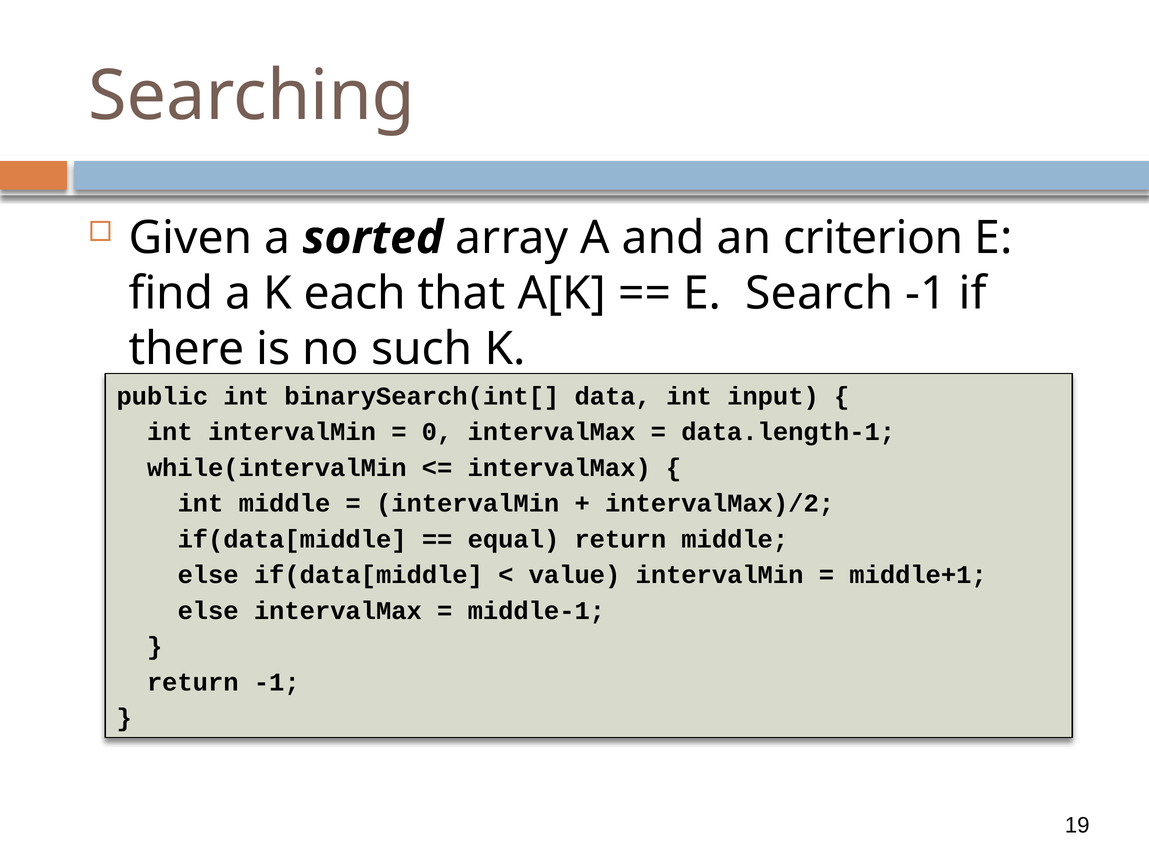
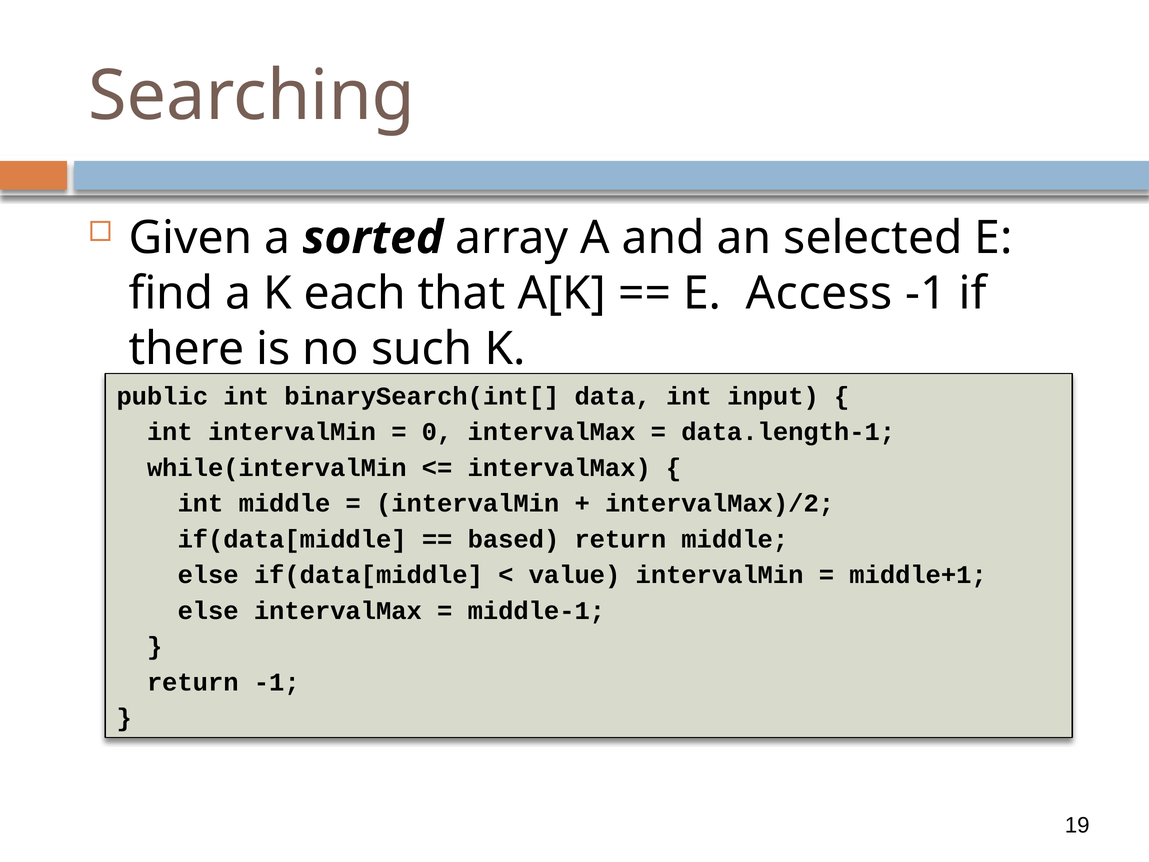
criterion: criterion -> selected (873, 238)
Search: Search -> Access (819, 293)
equal: equal -> based (513, 539)
